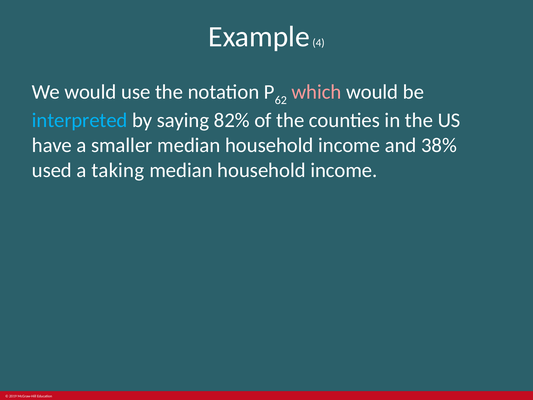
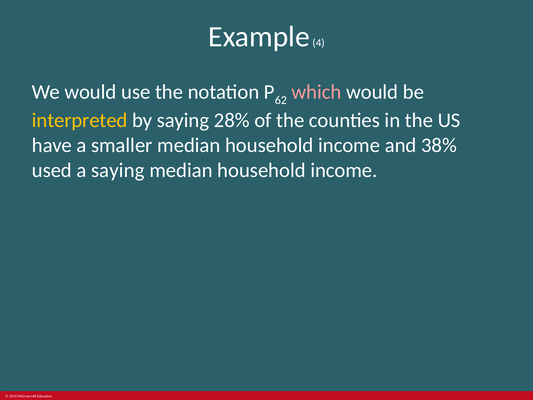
interpreted colour: light blue -> yellow (80, 120)
82%: 82% -> 28% (232, 120)
a taking: taking -> saying (118, 170)
